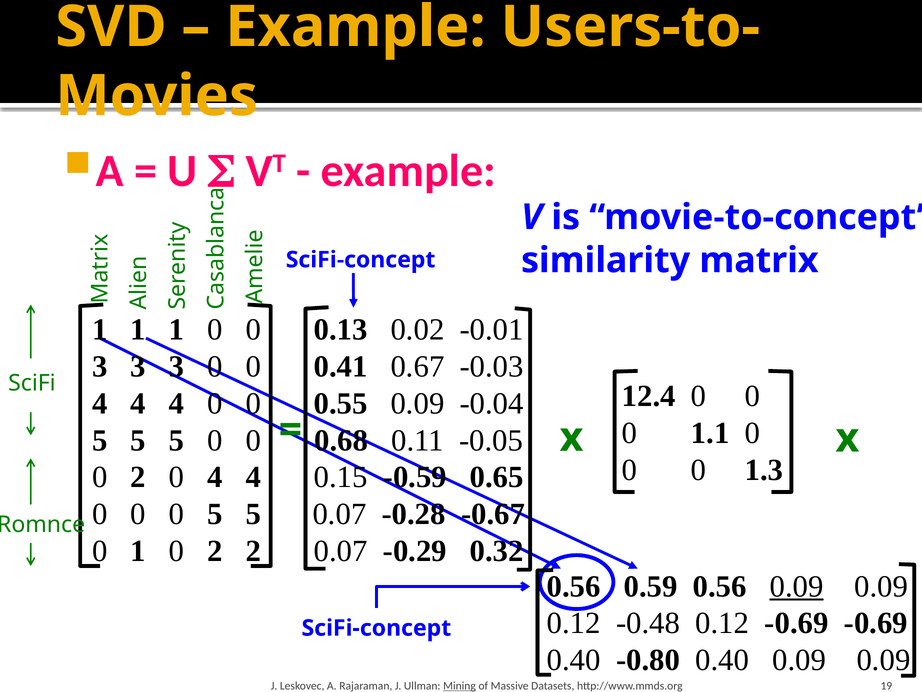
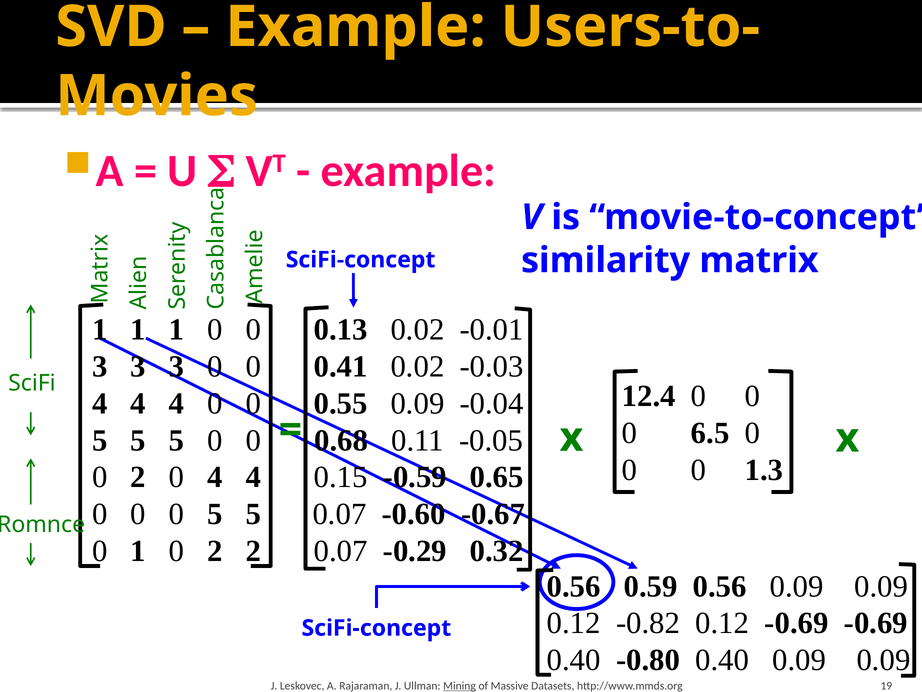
0.41 0.67: 0.67 -> 0.02 (417, 366)
1.1: 1.1 -> 6.5 (710, 433)
-0.28: -0.28 -> -0.60 (414, 514)
0.09 underline: present -> none (797, 586)
-0.48: -0.48 -> -0.82 (648, 623)
